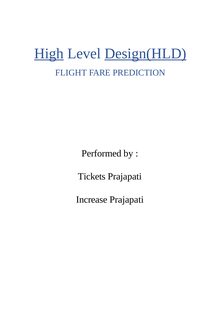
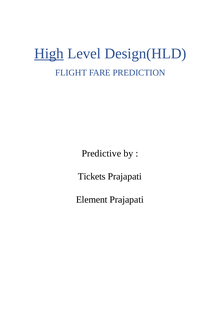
Design(HLD underline: present -> none (145, 54)
Performed: Performed -> Predictive (101, 153)
Increase: Increase -> Element (92, 199)
